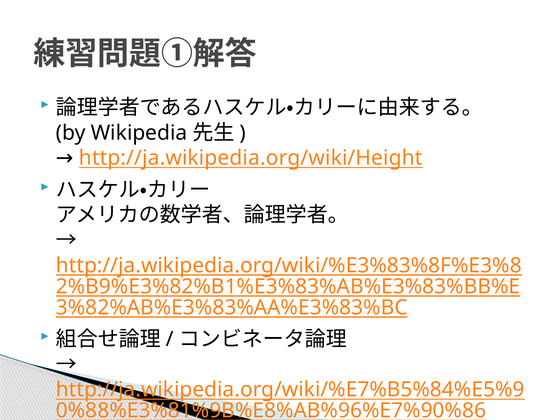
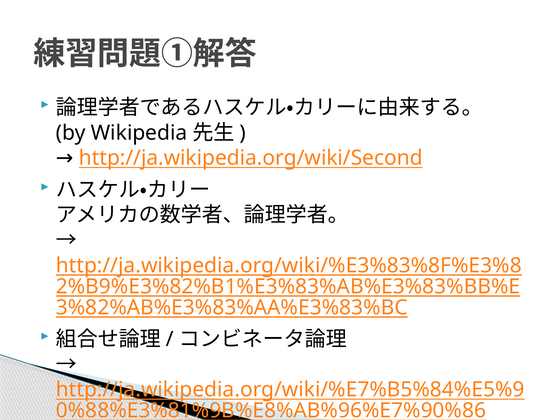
http://ja.wikipedia.org/wiki/Height: http://ja.wikipedia.org/wiki/Height -> http://ja.wikipedia.org/wiki/Second (251, 158)
